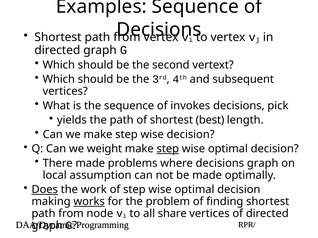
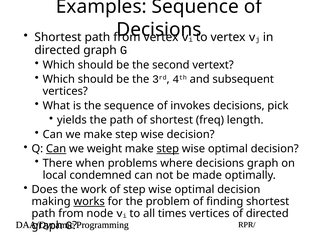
best: best -> freq (210, 120)
Can underline: none -> present (56, 149)
There made: made -> when (90, 164)
assumption: assumption -> condemned (101, 176)
Does underline: present -> none (45, 190)
share: share -> times (172, 214)
